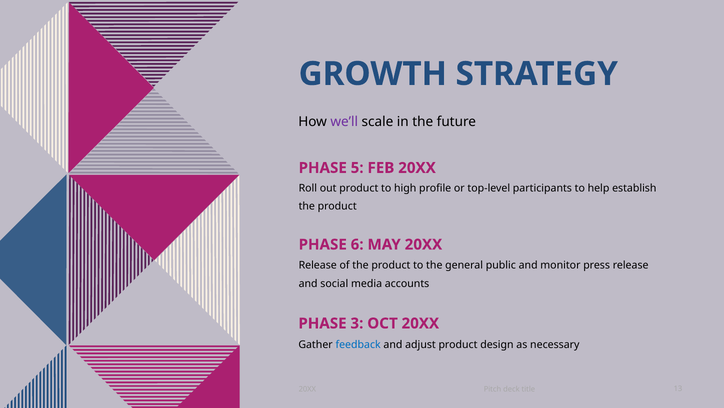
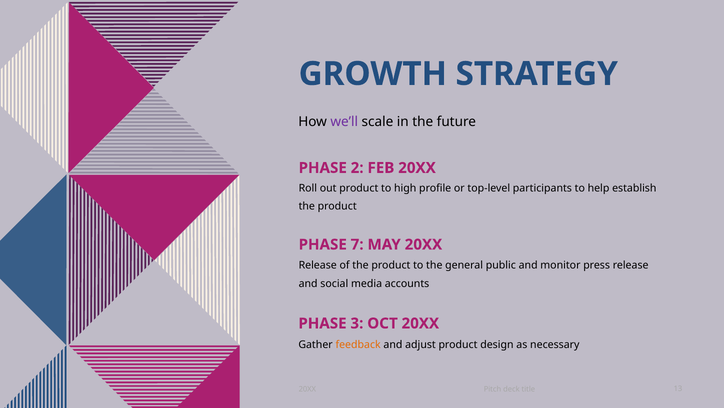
5: 5 -> 2 (357, 168)
6: 6 -> 7 (357, 244)
feedback colour: blue -> orange (358, 344)
